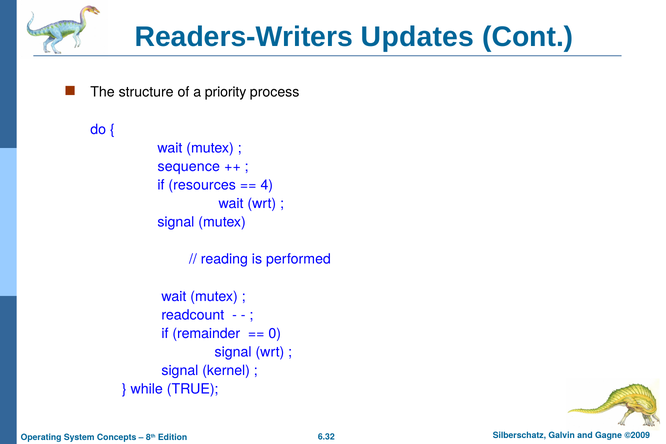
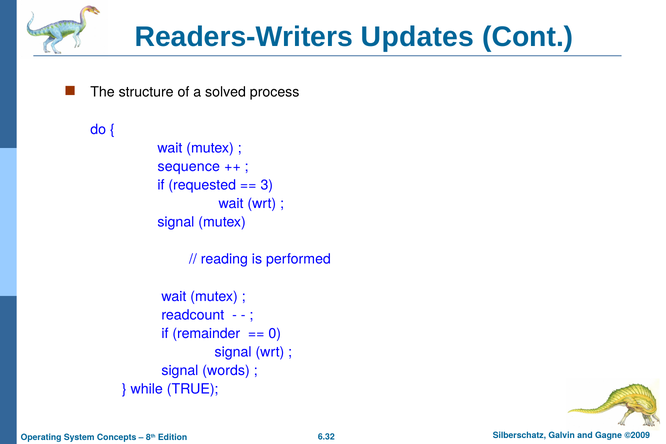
priority: priority -> solved (226, 92)
resources: resources -> requested (202, 185)
4: 4 -> 3 (267, 185)
kernel: kernel -> words (226, 371)
